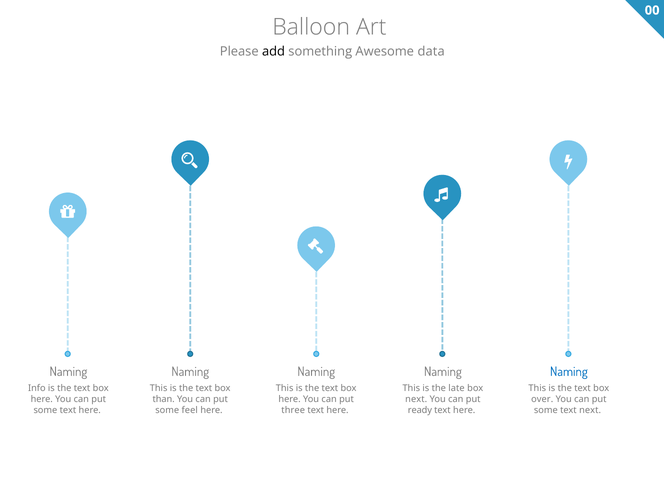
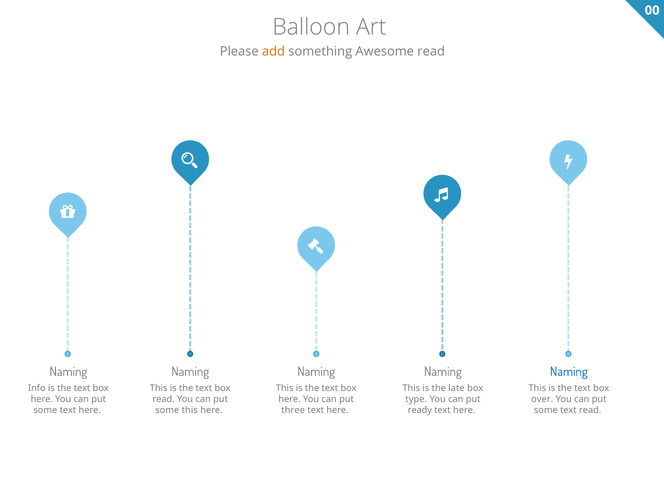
add colour: black -> orange (274, 52)
Awesome data: data -> read (431, 52)
than: than -> read (164, 399)
next: next -> type (416, 399)
some feel: feel -> this (190, 410)
text next: next -> read (590, 410)
